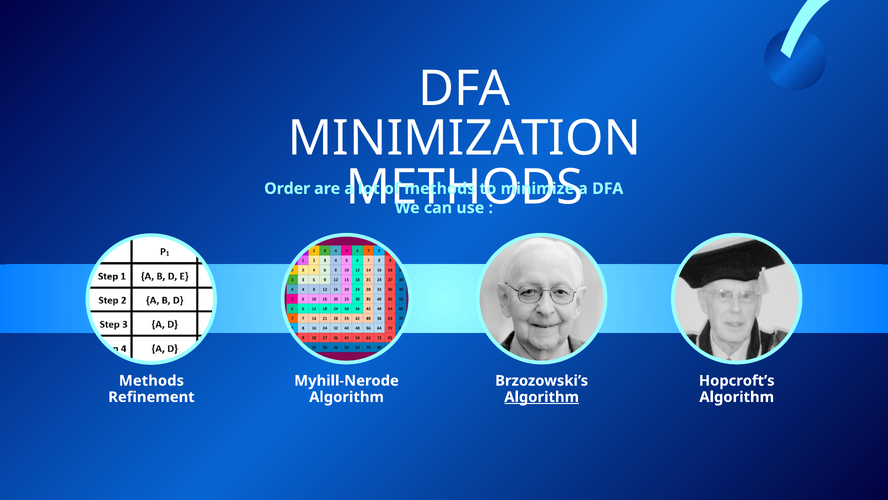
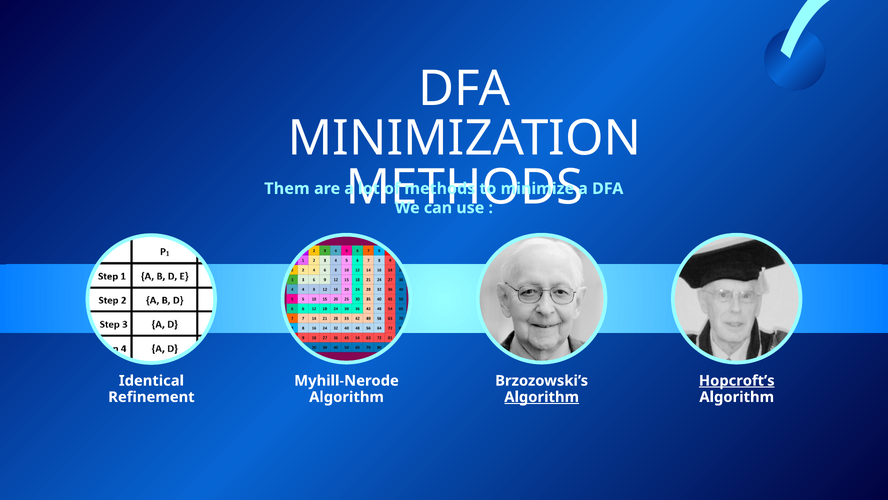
Order: Order -> Them (287, 188)
Methods: Methods -> Identical (151, 380)
Hopcroft’s underline: none -> present (737, 380)
